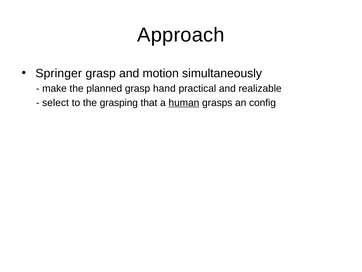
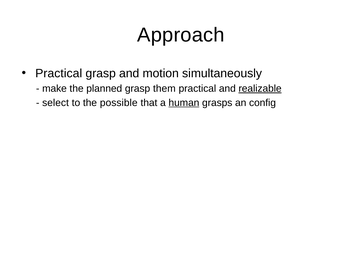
Springer: Springer -> Practical (59, 73)
hand: hand -> them (164, 88)
realizable underline: none -> present (260, 88)
grasping: grasping -> possible (119, 103)
